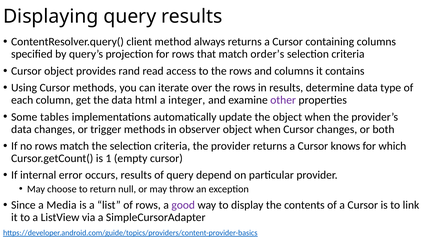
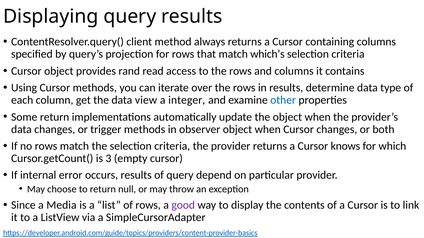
order’s: order’s -> which’s (267, 54)
html: html -> view (146, 100)
other colour: purple -> blue (283, 100)
Some tables: tables -> return (55, 117)
1: 1 -> 3 (108, 159)
